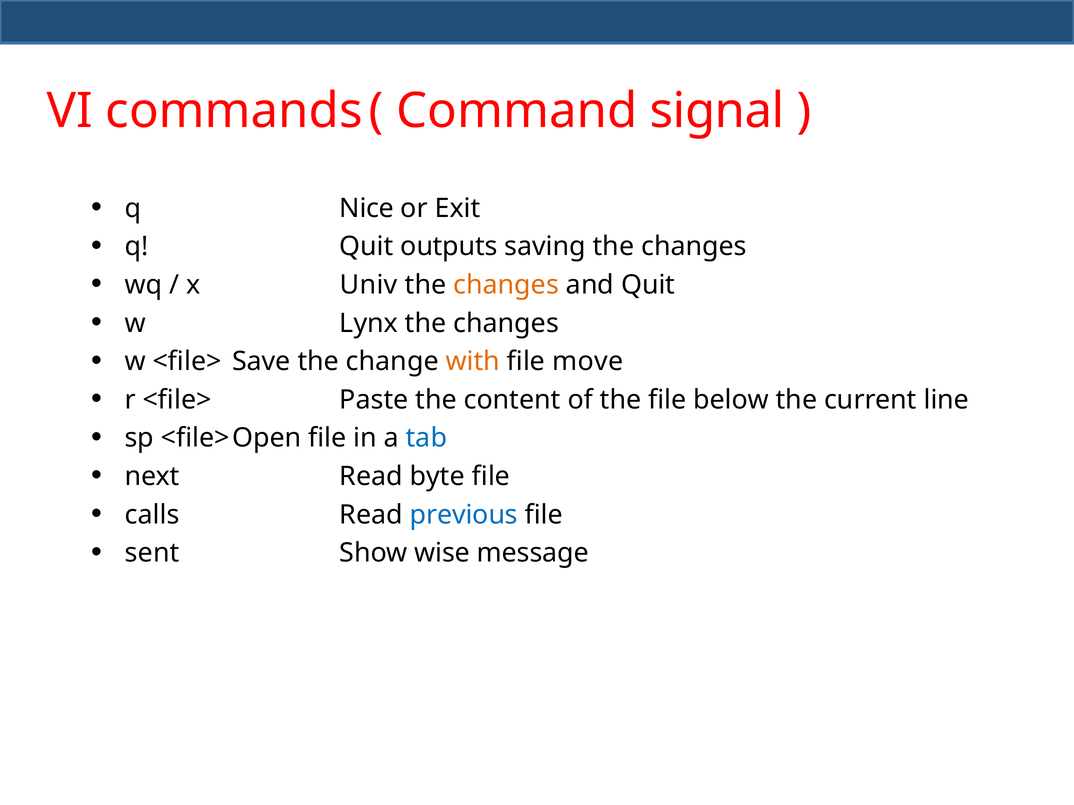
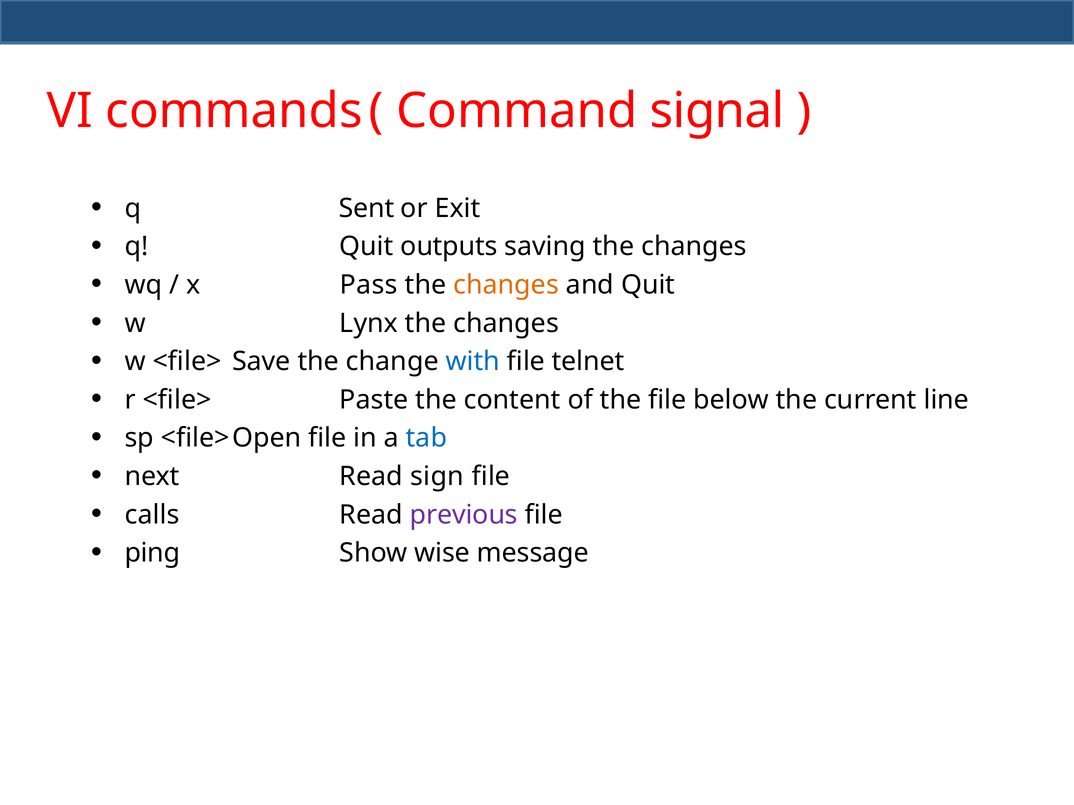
Nice: Nice -> Sent (367, 208)
Univ: Univ -> Pass (369, 285)
with colour: orange -> blue (473, 362)
move: move -> telnet (588, 362)
byte: byte -> sign (437, 477)
previous colour: blue -> purple (464, 515)
sent: sent -> ping (152, 553)
